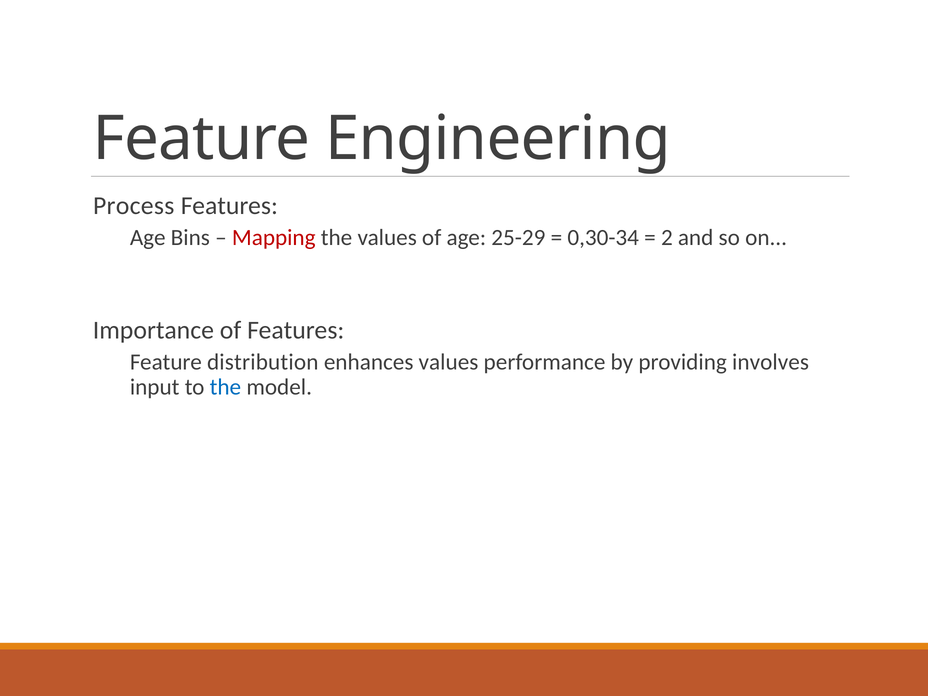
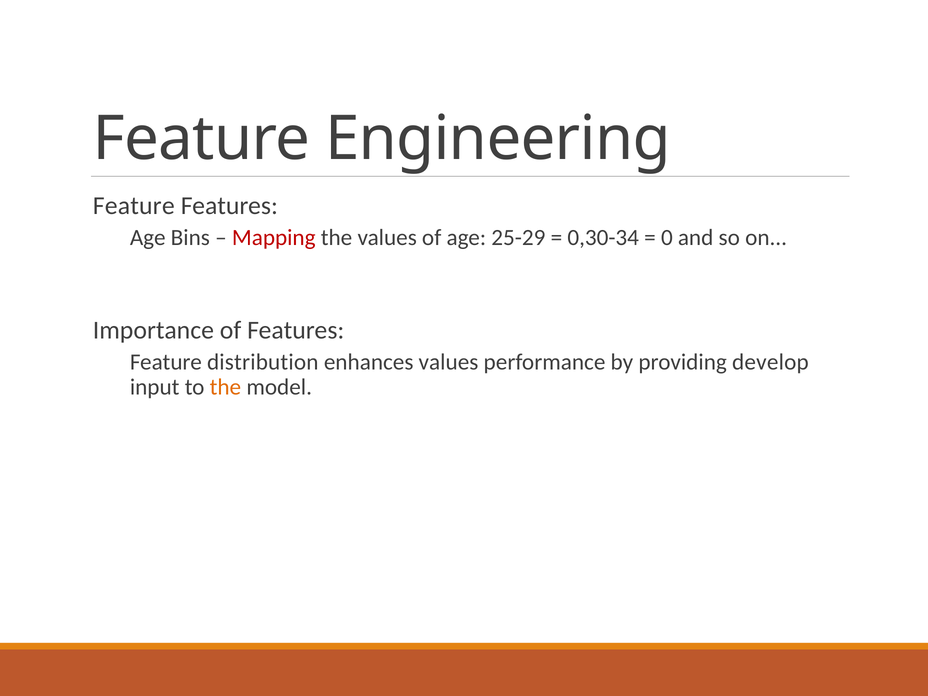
Process: Process -> Feature (134, 206)
2: 2 -> 0 (667, 237)
involves: involves -> develop (770, 362)
the colour: blue -> orange (225, 387)
